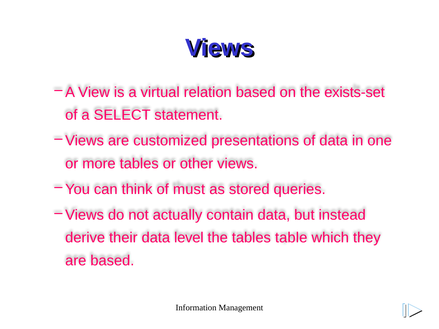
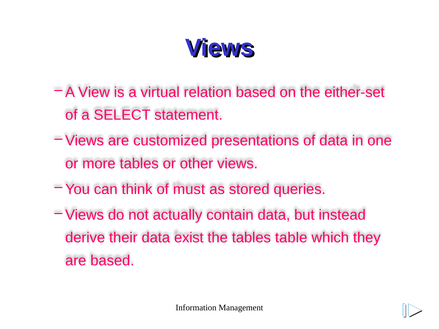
exists-set: exists-set -> either-set (355, 92)
level: level -> exist (189, 238)
